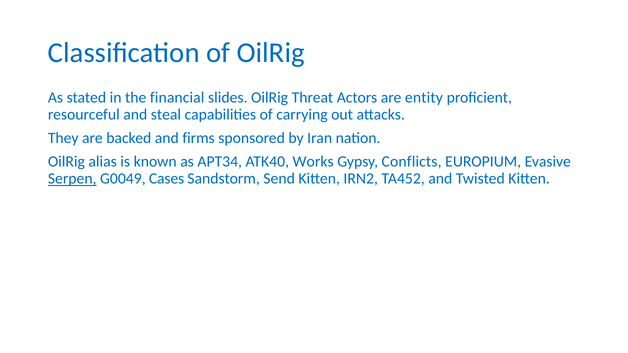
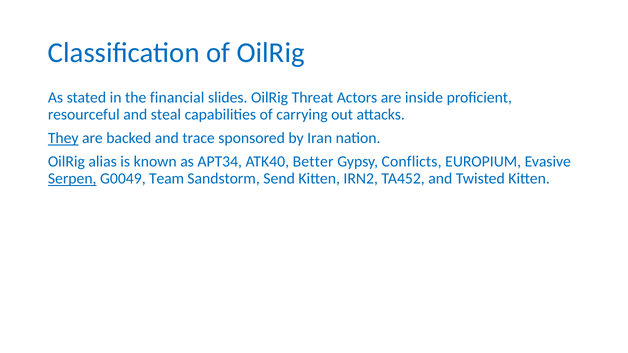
entity: entity -> inside (424, 98)
They underline: none -> present (63, 138)
firms: firms -> trace (199, 138)
Works: Works -> Better (313, 162)
Cases: Cases -> Team (167, 179)
